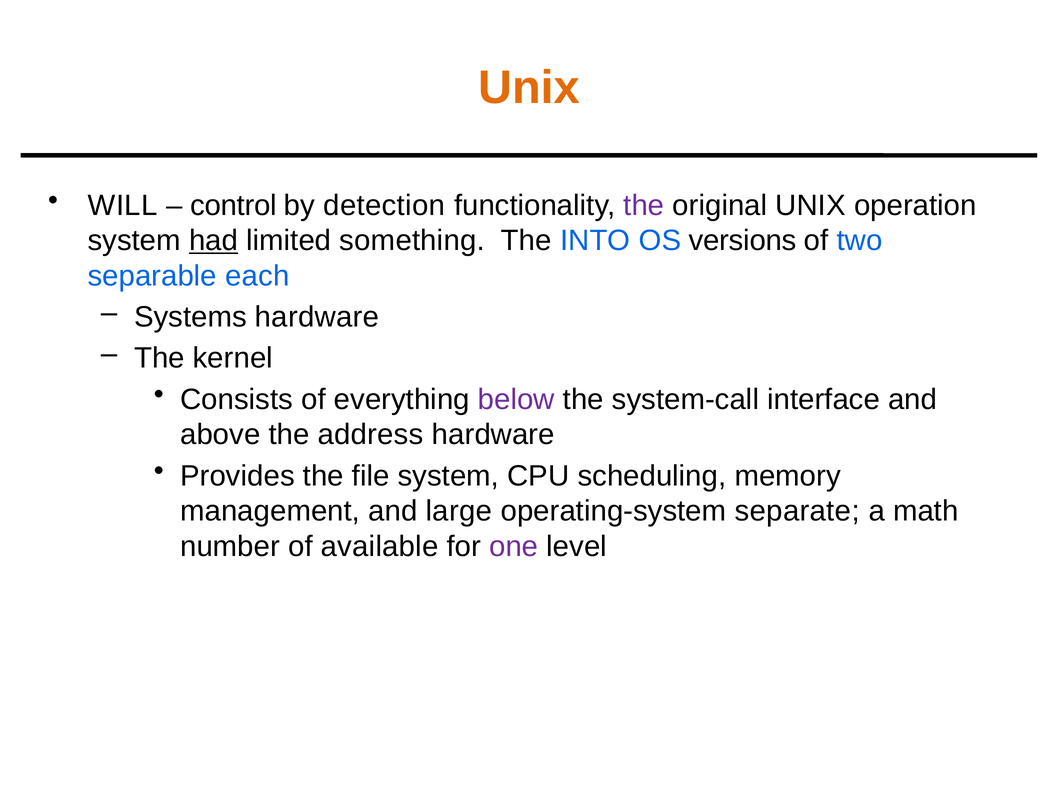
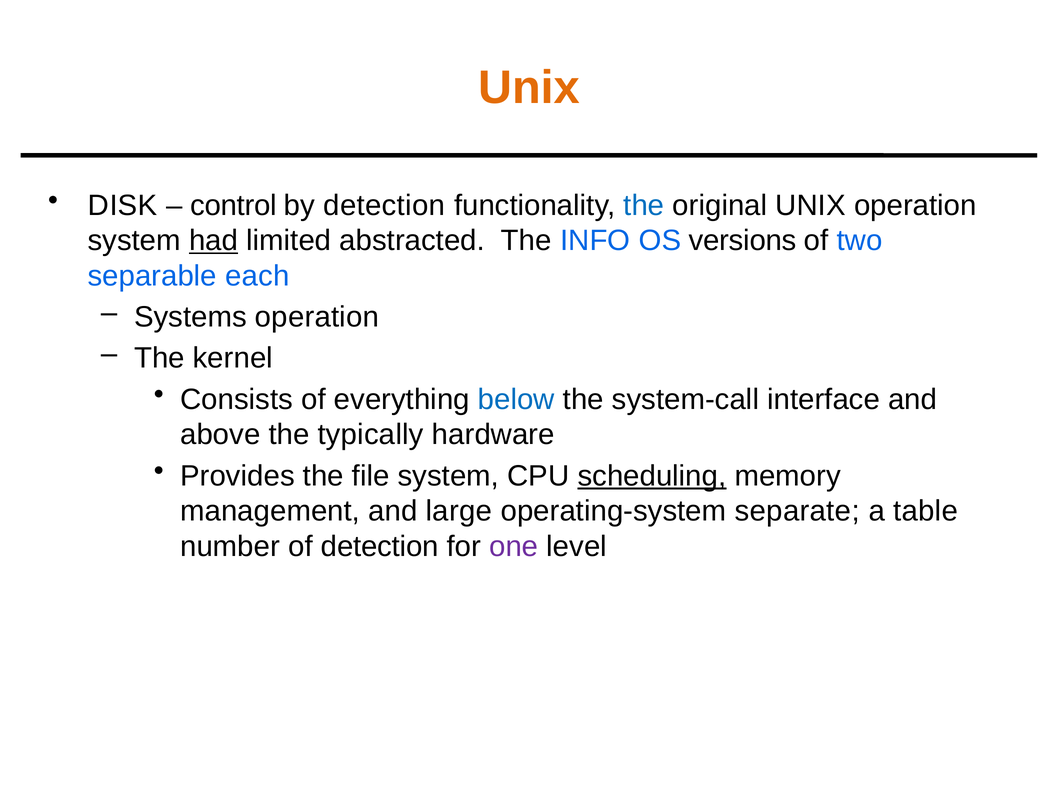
WILL: WILL -> DISK (123, 205)
the colour: purple -> blue (644, 205)
something: something -> abstracted (412, 240)
INTO: INTO -> INFO (595, 240)
Systems hardware: hardware -> operation (317, 317)
below colour: purple -> blue (516, 399)
address: address -> typically (371, 434)
scheduling underline: none -> present (652, 476)
math: math -> table (926, 511)
of available: available -> detection (380, 546)
